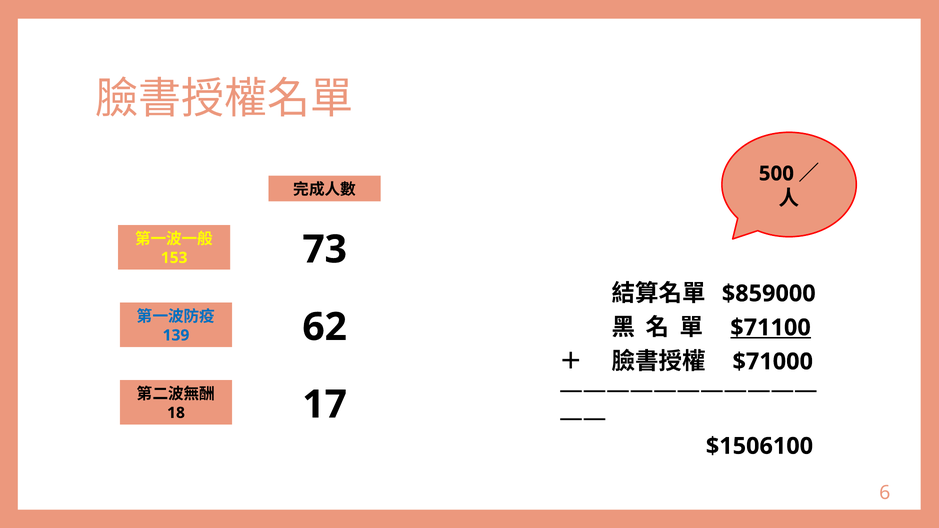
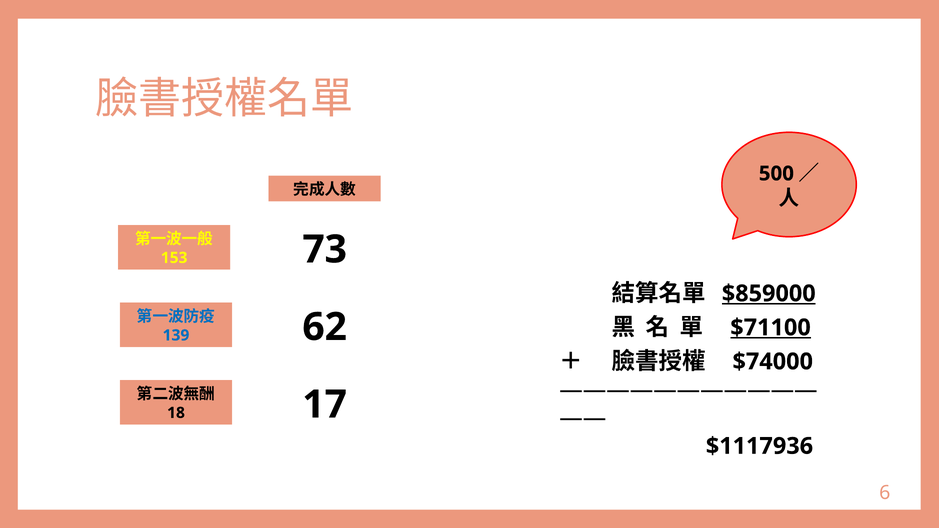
$859000 underline: none -> present (769, 294)
$71000: $71000 -> $74000 (773, 362)
$1506100: $1506100 -> $1117936 (759, 446)
